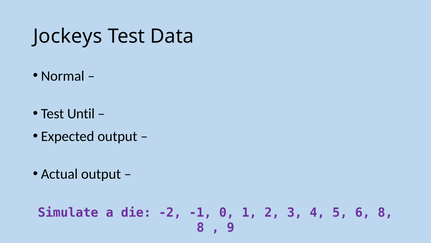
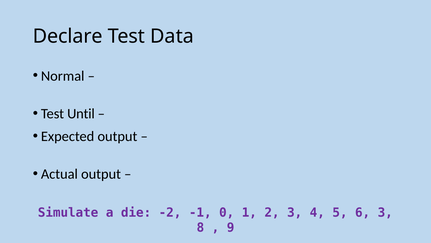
Jockeys: Jockeys -> Declare (68, 36)
6 8: 8 -> 3 (385, 212)
